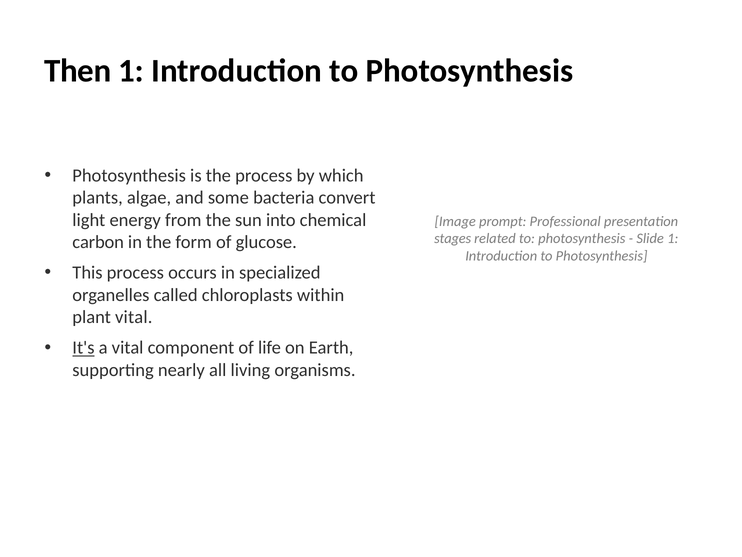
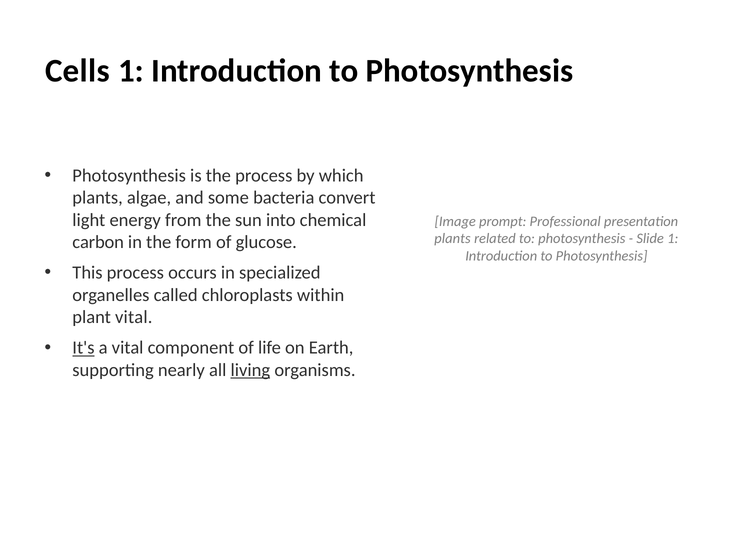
Then: Then -> Cells (77, 71)
stages: stages -> plants (453, 238)
living underline: none -> present (250, 370)
